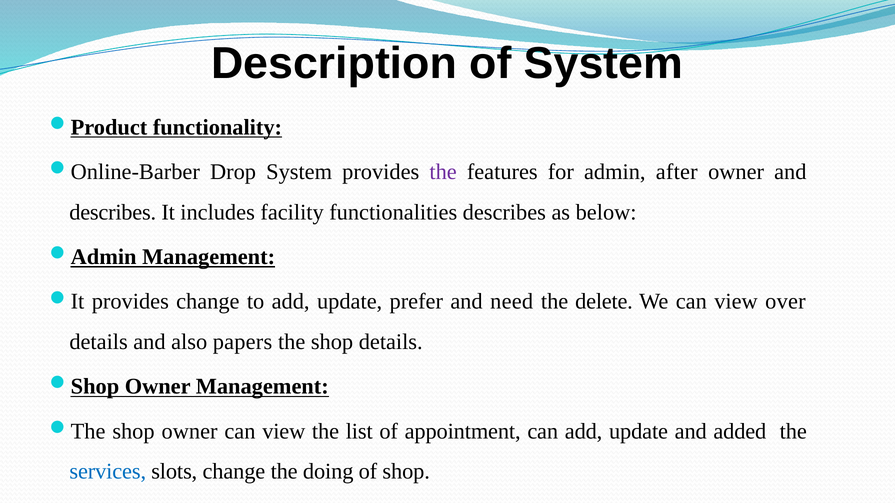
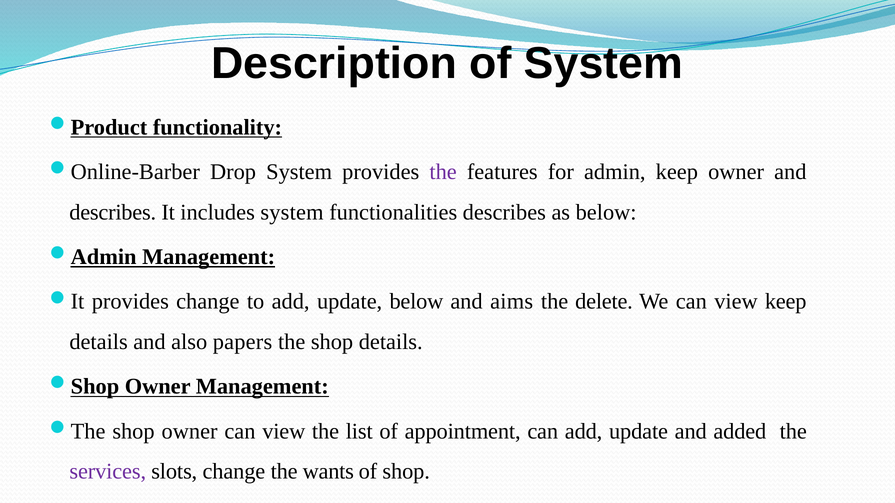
admin after: after -> keep (677, 172)
includes facility: facility -> system (292, 212)
update prefer: prefer -> below (416, 302)
need: need -> aims (512, 302)
view over: over -> keep (786, 302)
services colour: blue -> purple (108, 472)
doing: doing -> wants (328, 472)
